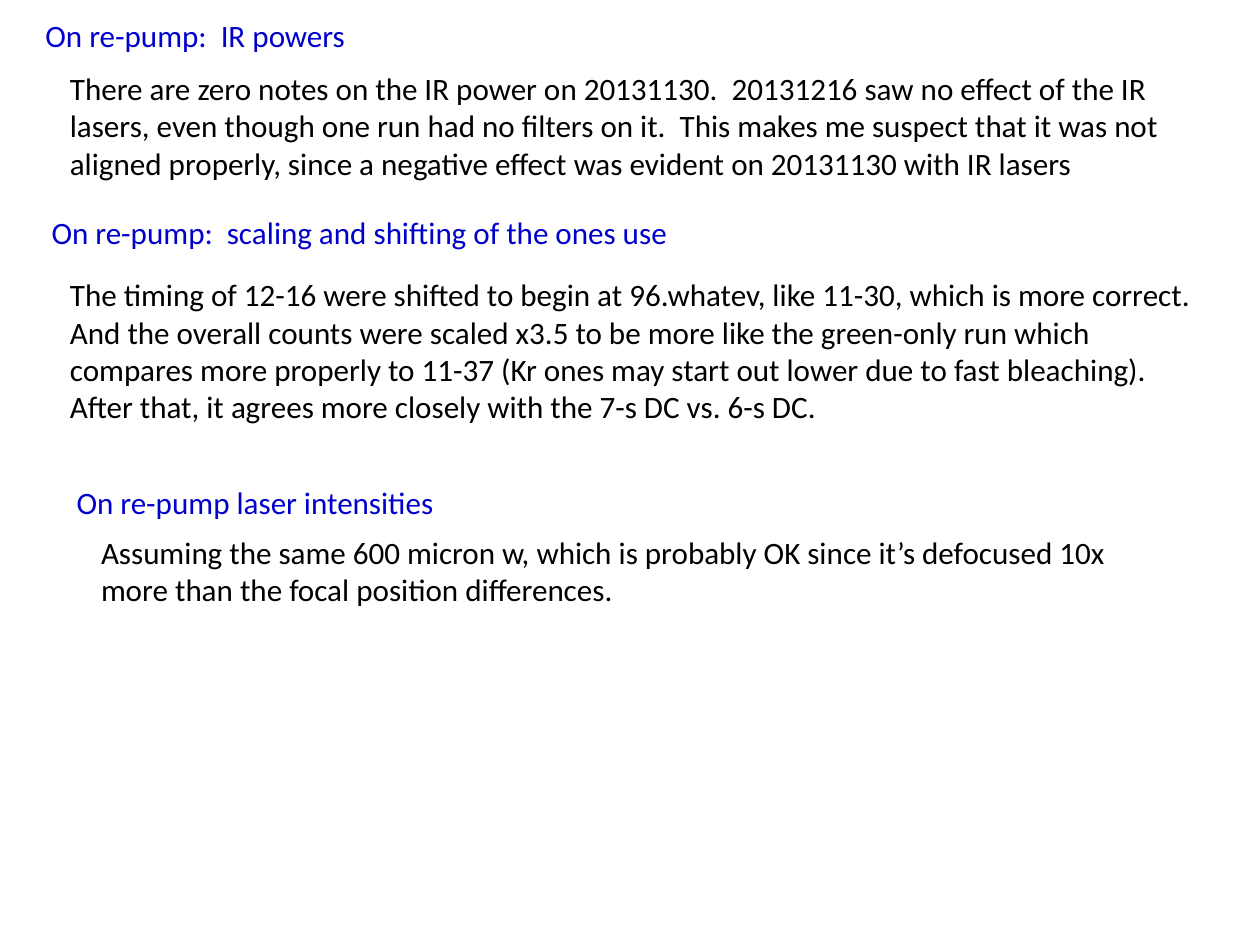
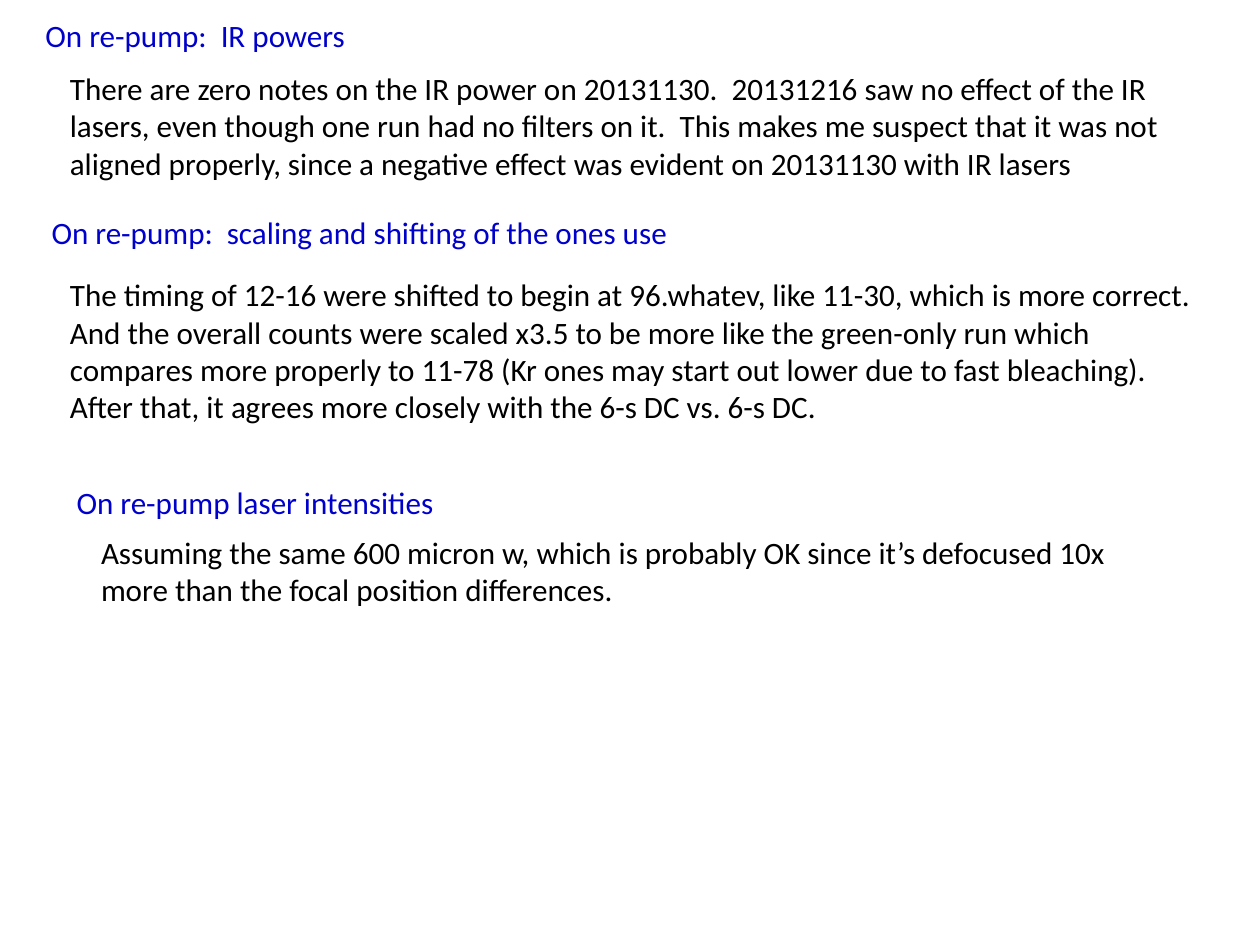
11-37: 11-37 -> 11-78 (458, 371)
the 7-s: 7-s -> 6-s (618, 408)
